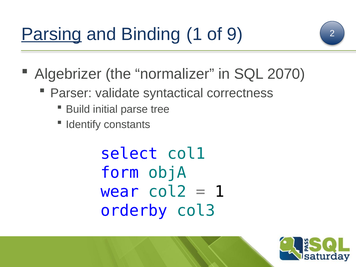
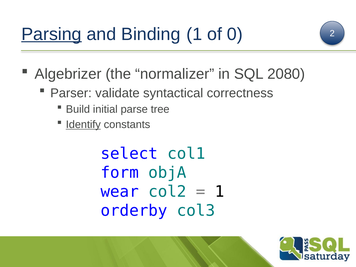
9: 9 -> 0 (235, 34)
2070: 2070 -> 2080 (286, 74)
Identify underline: none -> present (83, 125)
